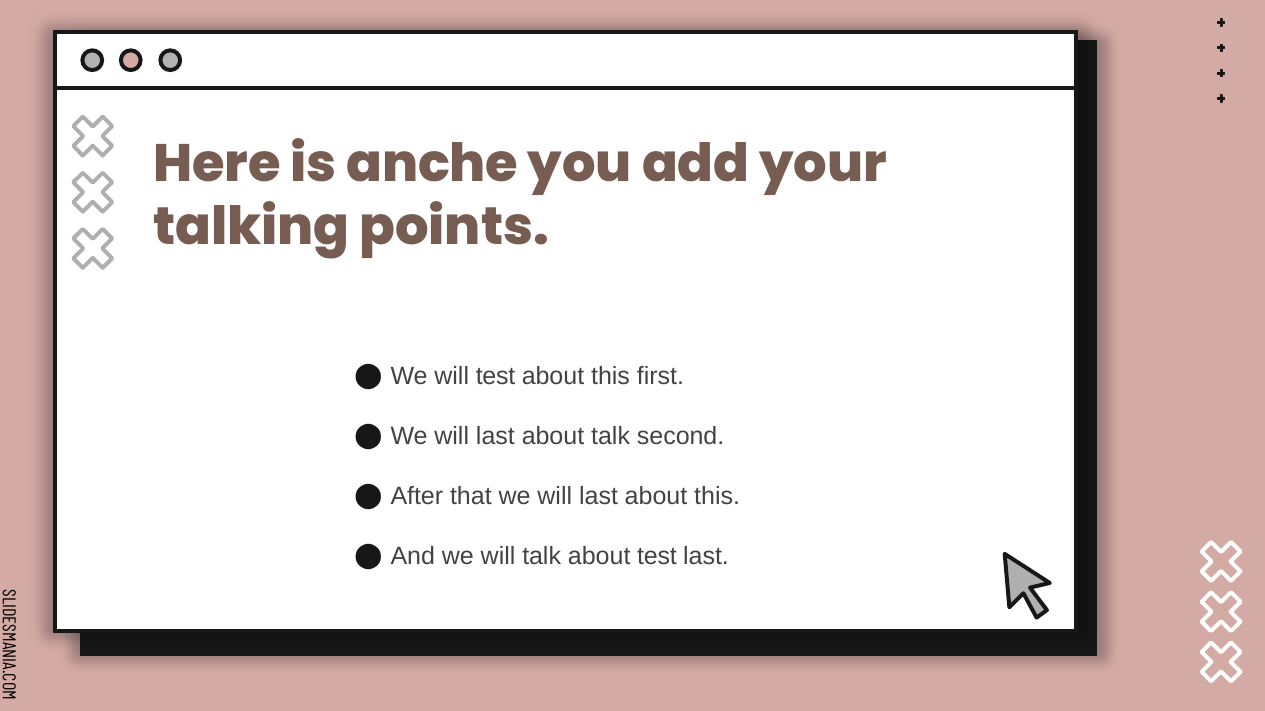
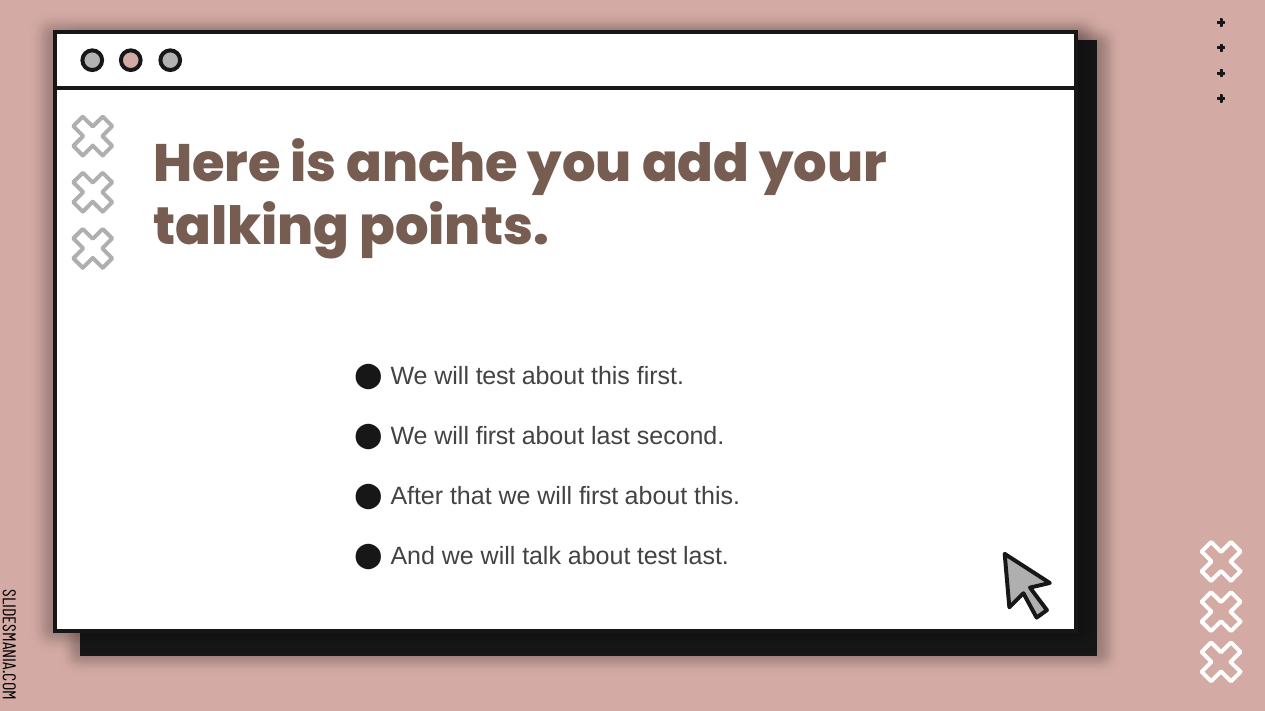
last: last -> first (496, 437)
about talk: talk -> last (611, 437)
that we will last: last -> first (599, 497)
